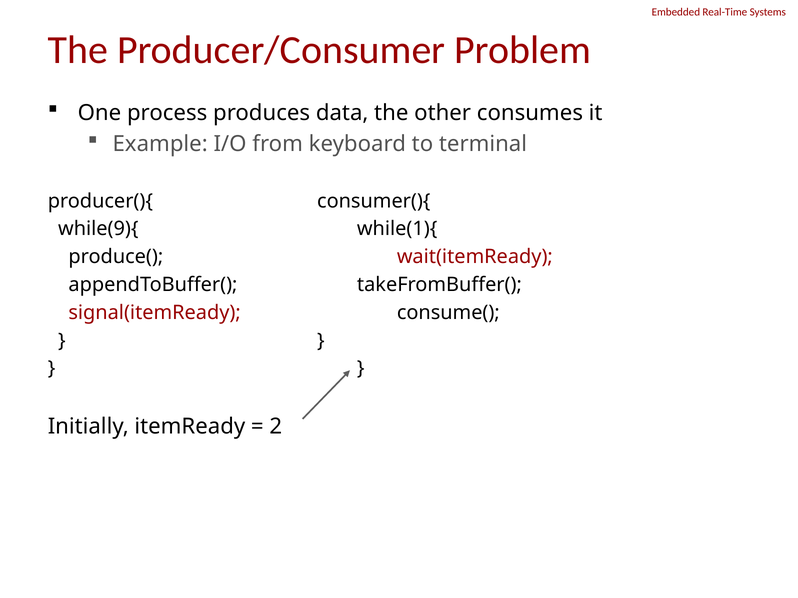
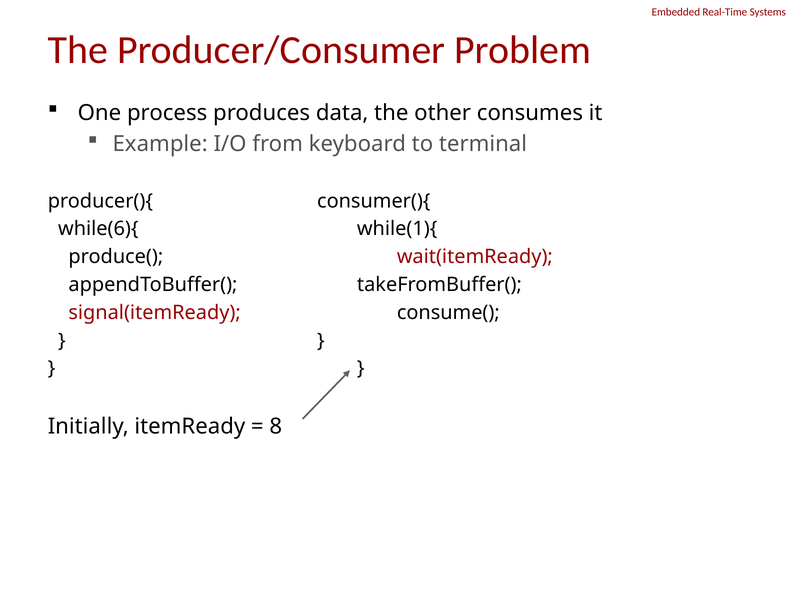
while(9){: while(9){ -> while(6){ (98, 229)
2: 2 -> 8 (276, 427)
